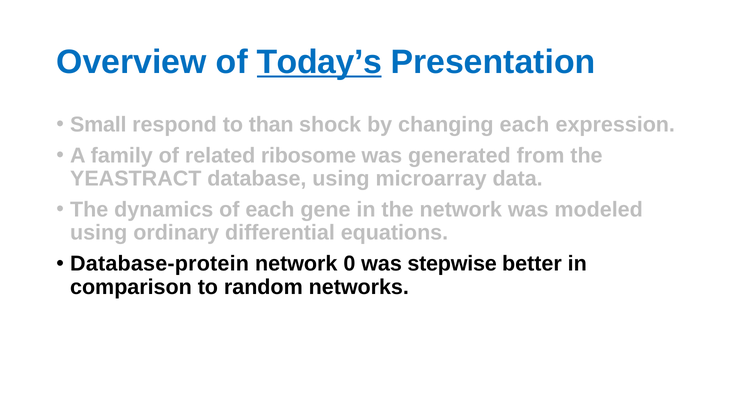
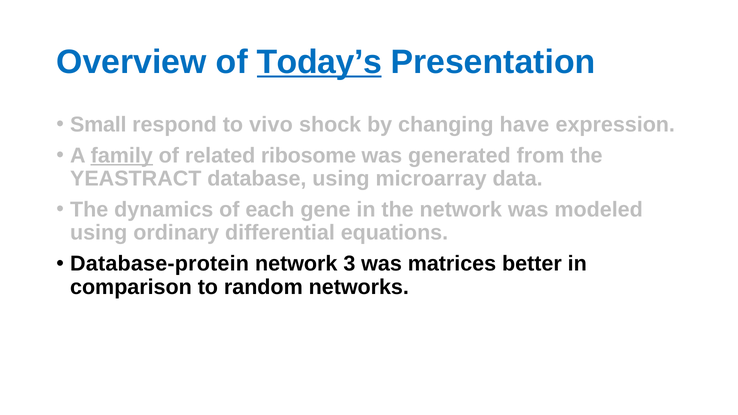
than: than -> vivo (271, 125)
changing each: each -> have (524, 125)
family underline: none -> present (122, 156)
0: 0 -> 3 (349, 264)
stepwise: stepwise -> matrices (452, 264)
